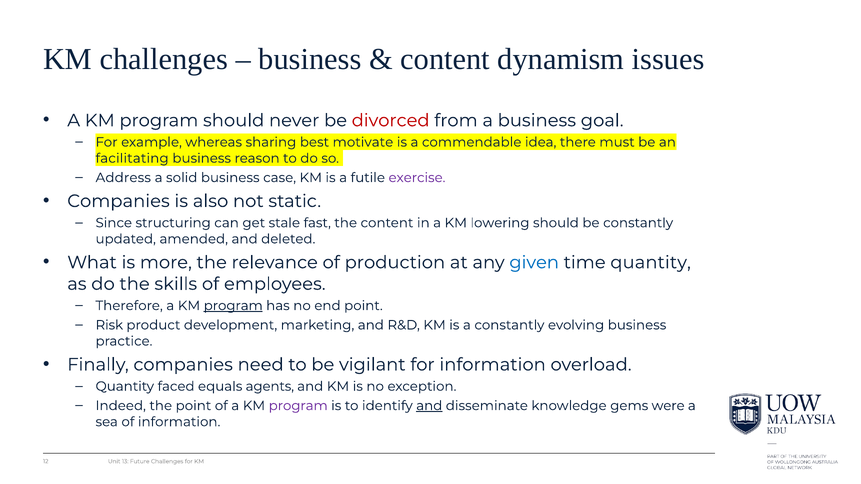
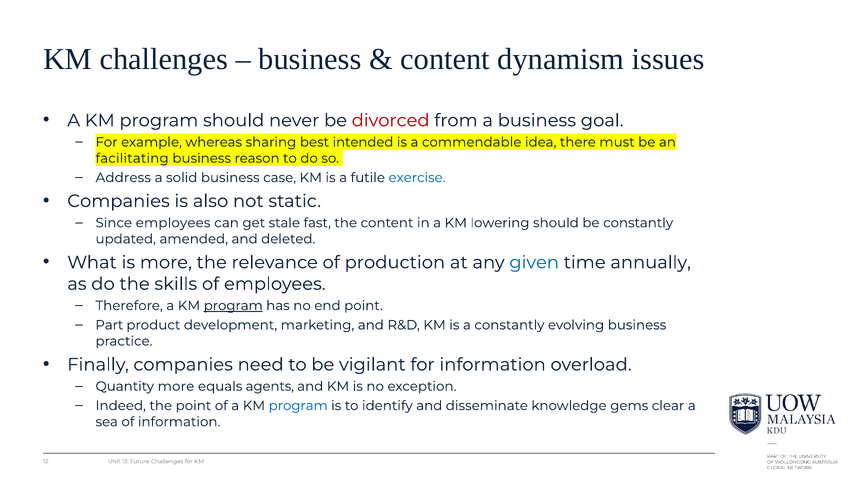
motivate: motivate -> intended (363, 142)
exercise colour: purple -> blue (417, 178)
Since structuring: structuring -> employees (173, 223)
time quantity: quantity -> annually (651, 263)
Risk: Risk -> Part (109, 325)
Quantity faced: faced -> more (176, 387)
program colour: purple -> blue (298, 406)
and underline: present -> none (429, 406)
were: were -> clear (668, 406)
